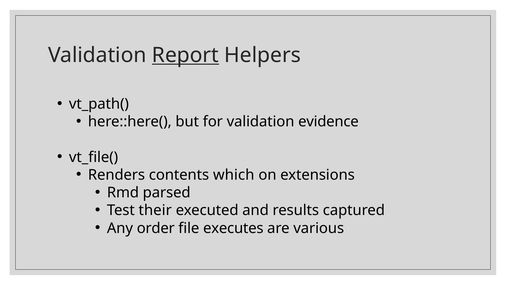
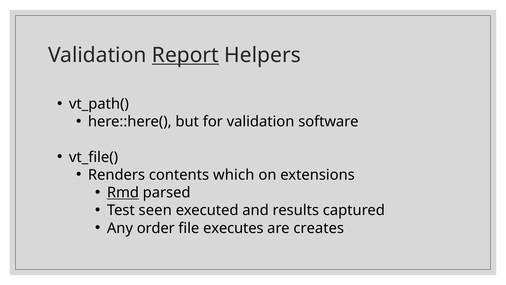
evidence: evidence -> software (328, 122)
Rmd underline: none -> present (123, 192)
their: their -> seen (155, 210)
various: various -> creates (319, 228)
